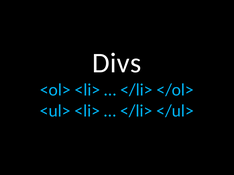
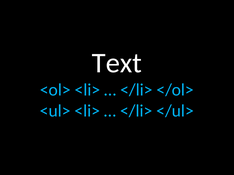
Divs: Divs -> Text (117, 63)
